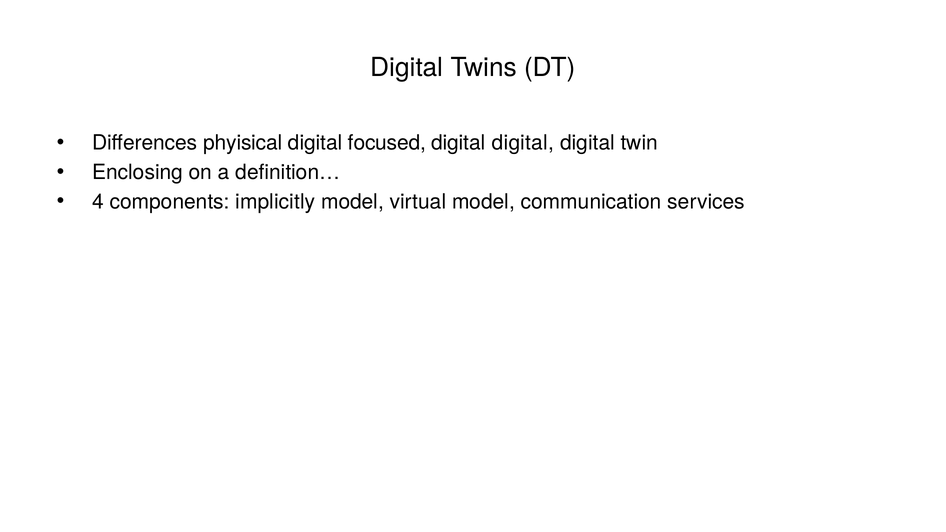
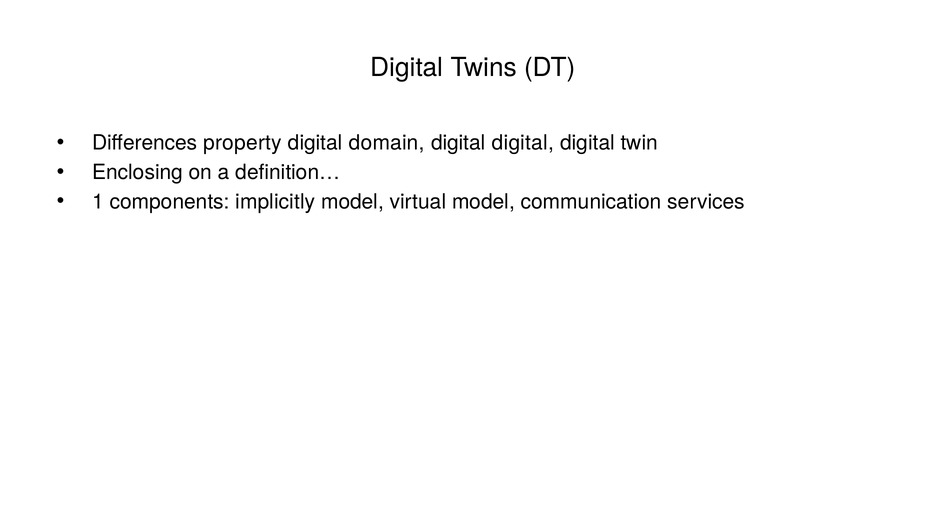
phyisical: phyisical -> property (243, 143)
focused: focused -> domain (387, 143)
4: 4 -> 1 (98, 202)
